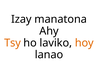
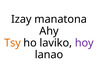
hoy colour: orange -> purple (84, 43)
